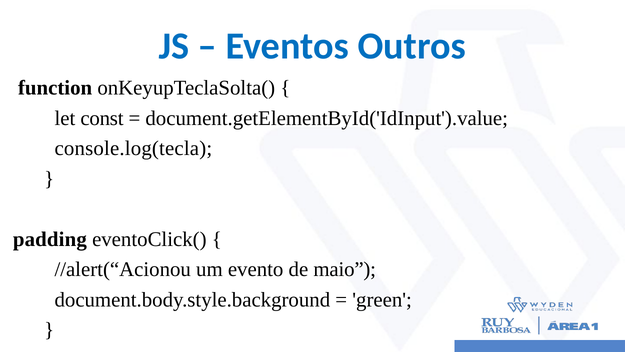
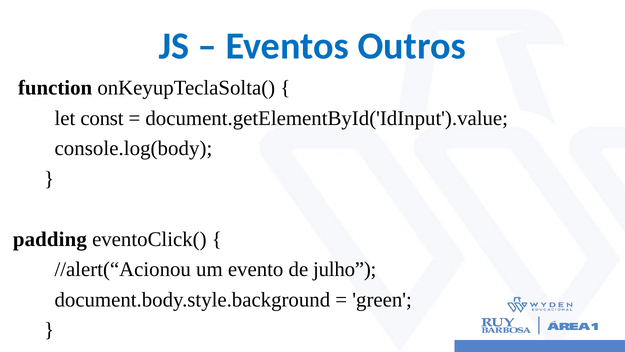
console.log(tecla: console.log(tecla -> console.log(body (133, 148)
maio: maio -> julho (345, 269)
